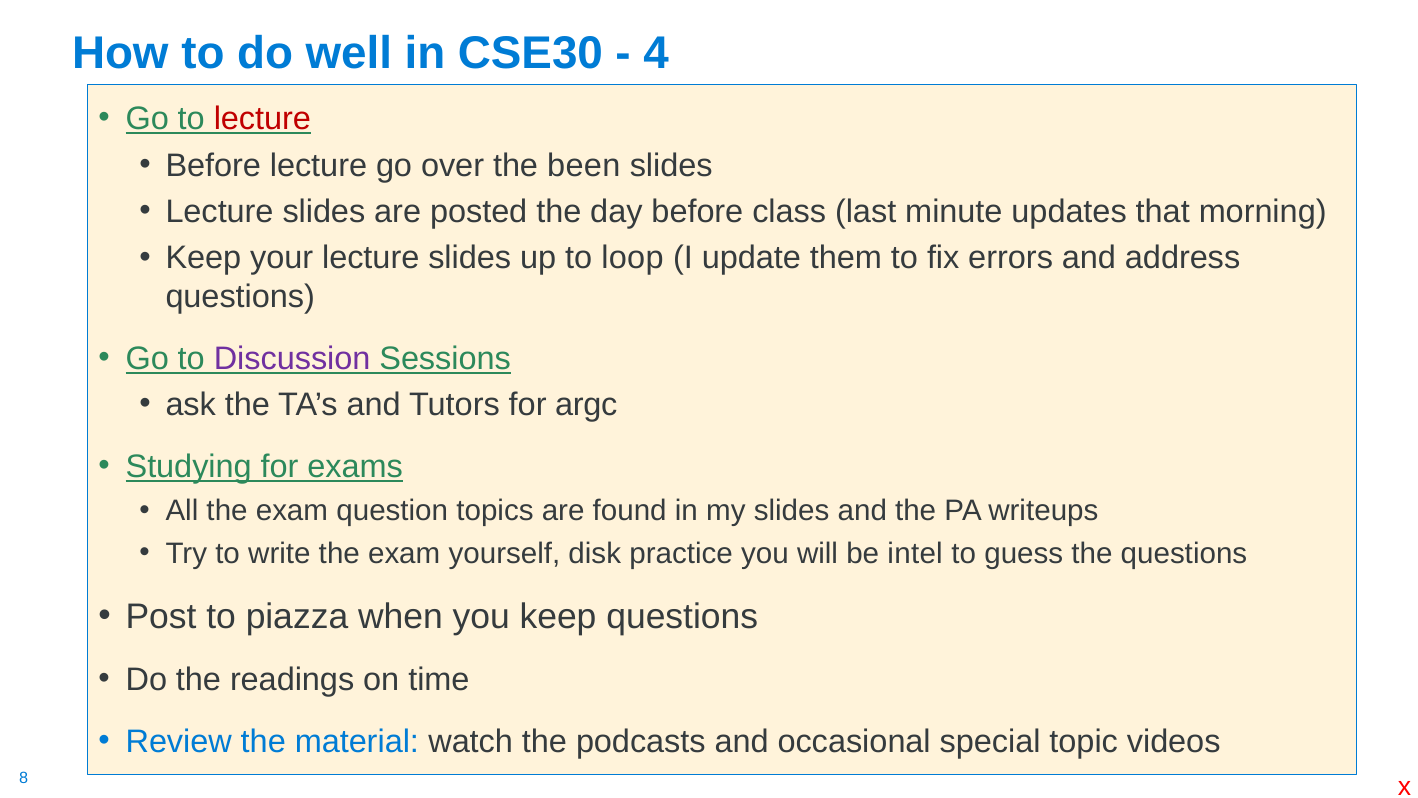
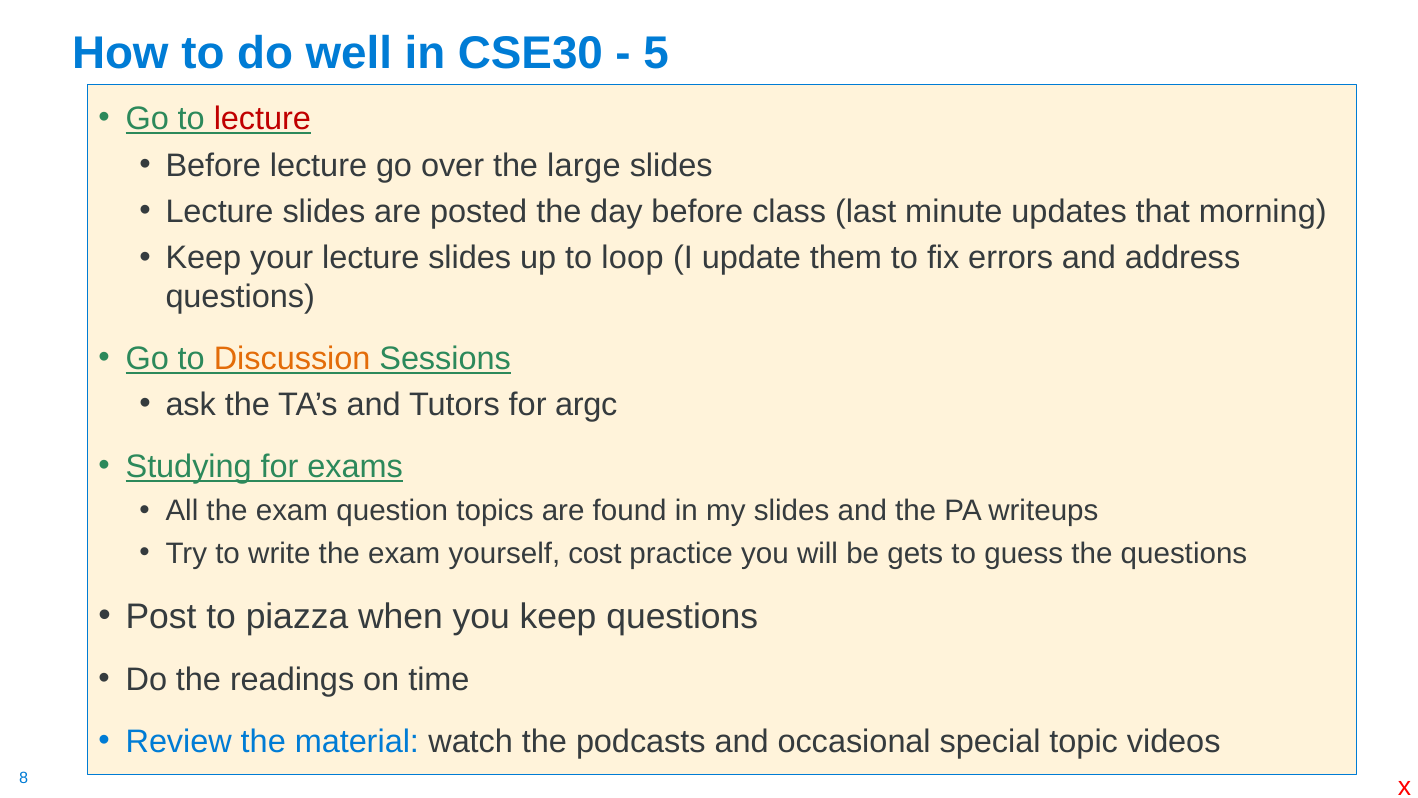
4: 4 -> 5 (656, 54)
been: been -> large (584, 165)
Discussion colour: purple -> orange (292, 358)
disk: disk -> cost (595, 554)
intel: intel -> gets (915, 554)
